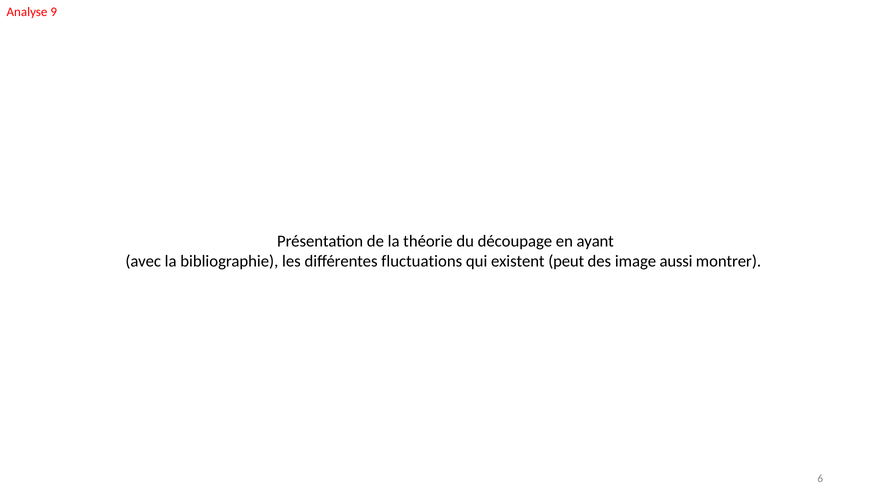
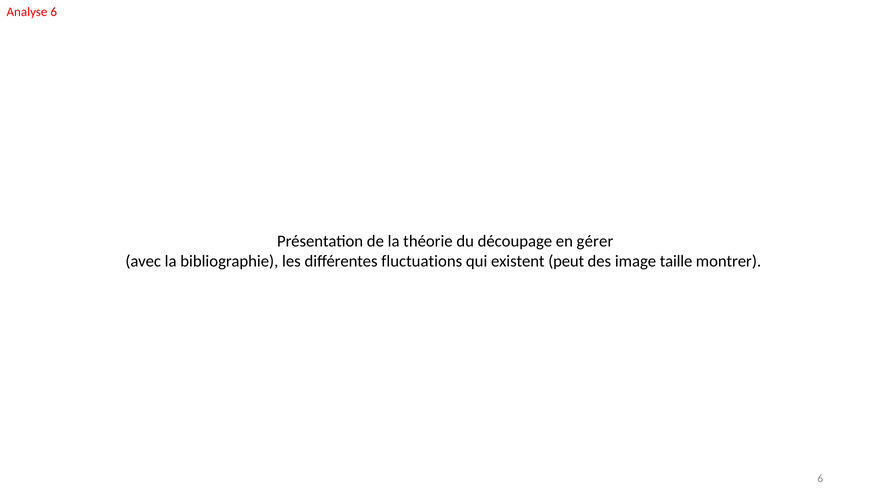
Analyse 9: 9 -> 6 (54, 12)
ayant: ayant -> gérer (595, 241)
aussi: aussi -> taille (676, 261)
